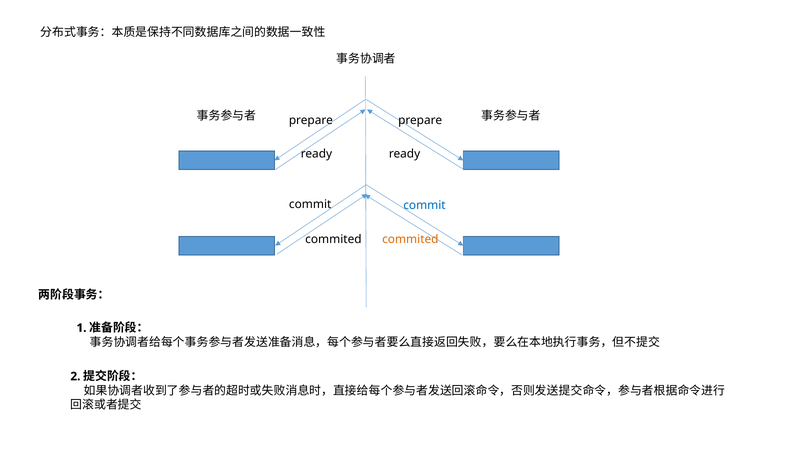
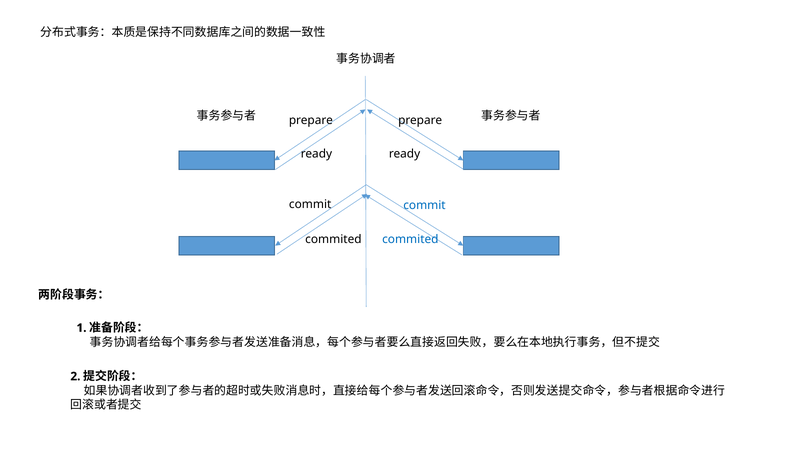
commited colour: orange -> blue (410, 239)
